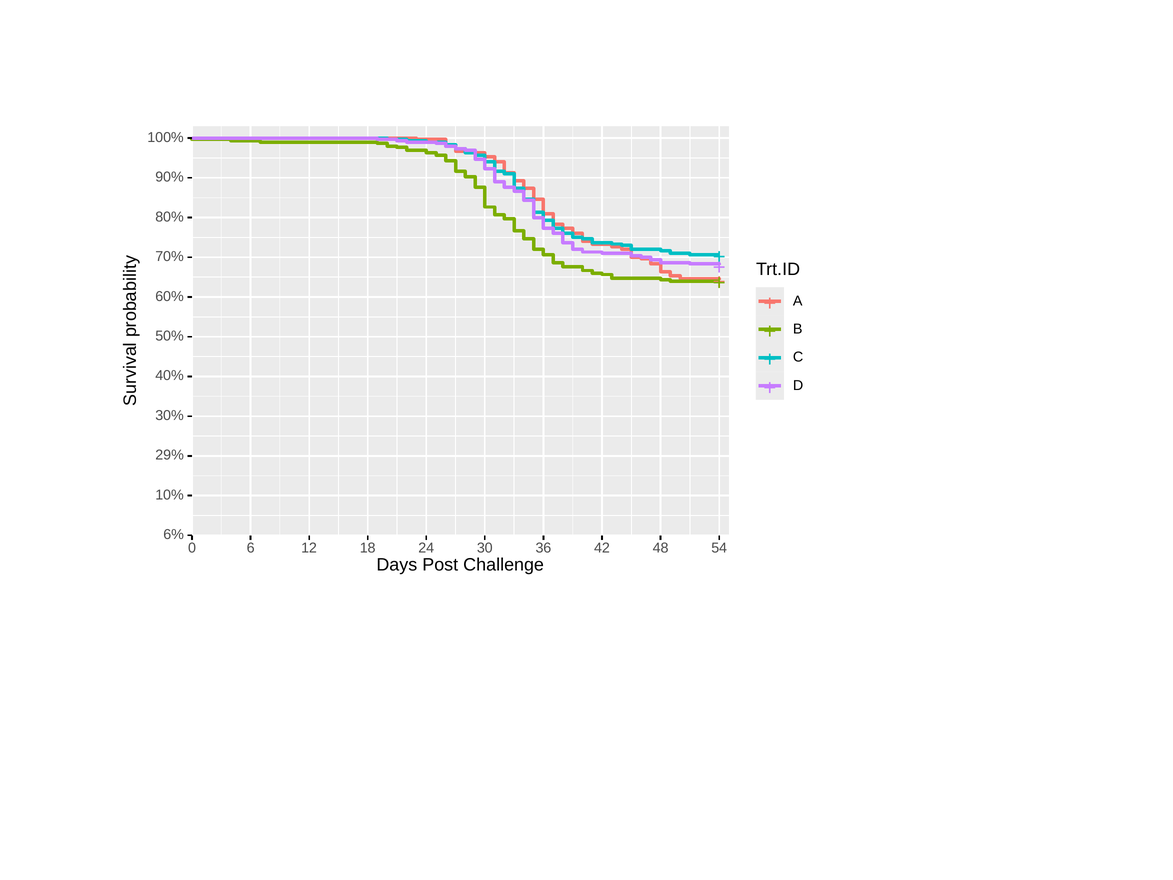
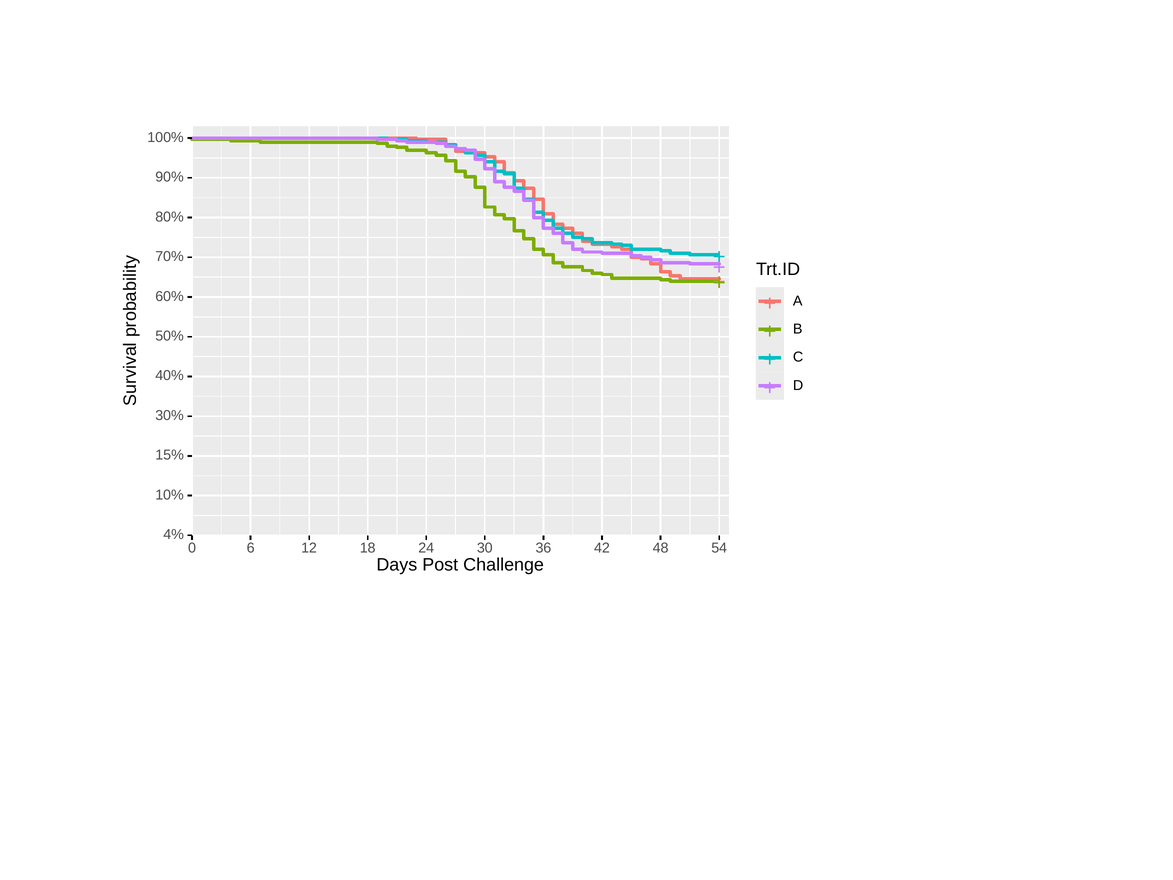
29%: 29% -> 15% (170, 455)
6%: 6% -> 4% (174, 534)
